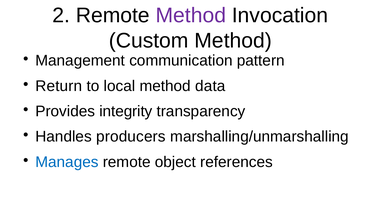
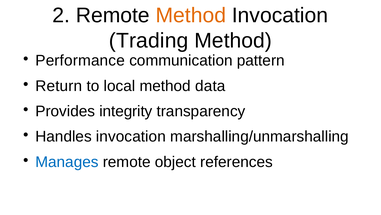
Method colour: purple -> orange (191, 15)
Custom: Custom -> Trading (149, 41)
Management: Management -> Performance (80, 60)
Handles producers: producers -> invocation (131, 136)
